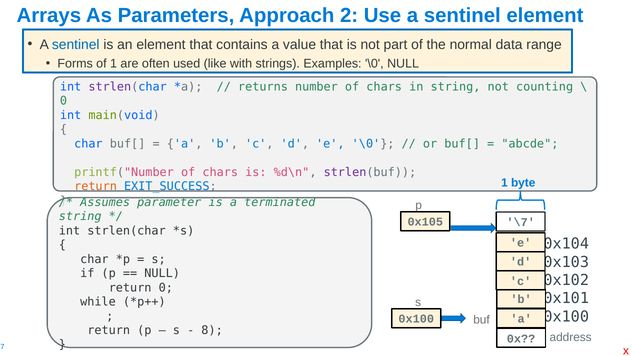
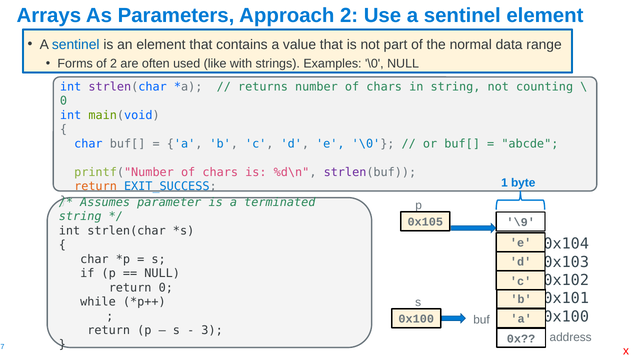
of 1: 1 -> 2 (114, 64)
\7: \7 -> \9 (521, 222)
8: 8 -> 3 (212, 330)
